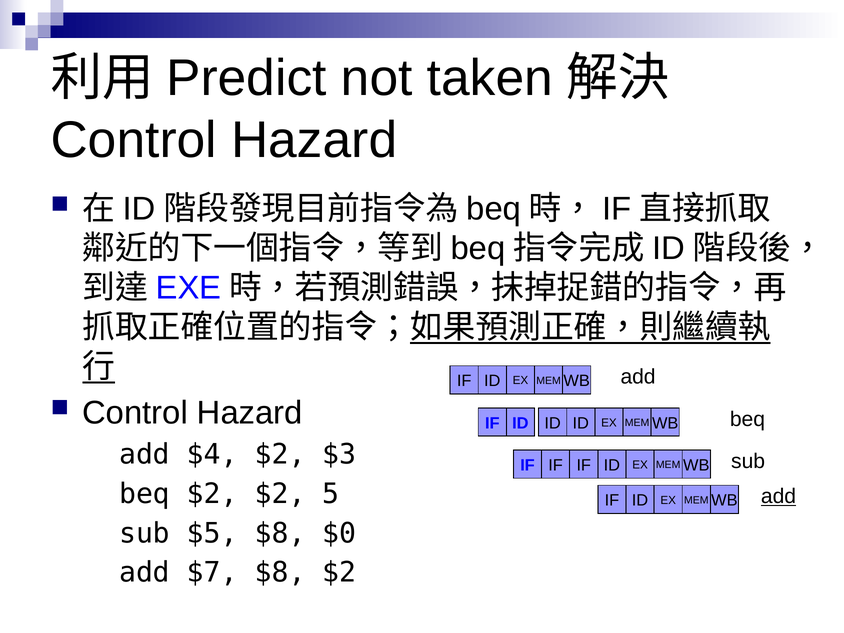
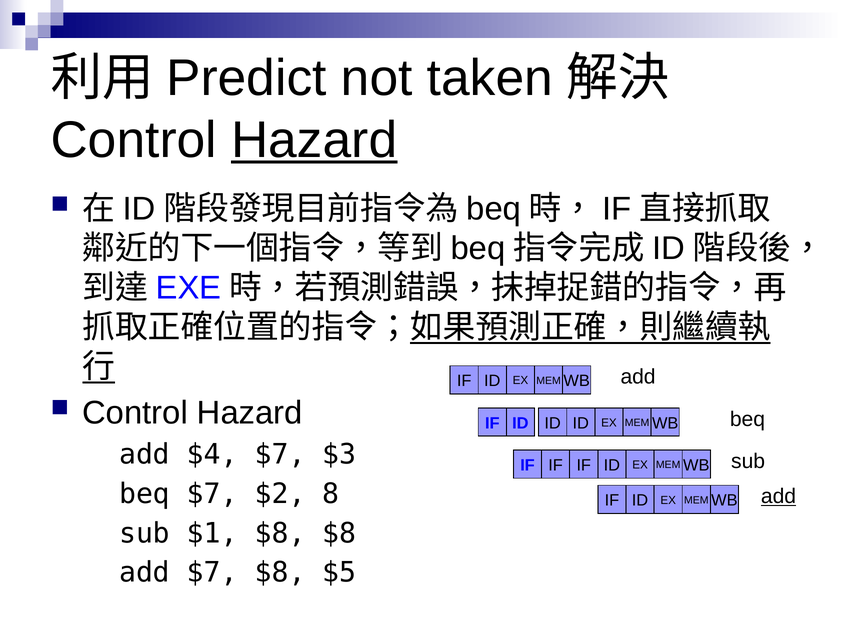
Hazard underline: none -> present (314, 140)
$4 $2: $2 -> $7 (280, 455)
beq $2: $2 -> $7 (212, 494)
5: 5 -> 8 (331, 494)
$5: $5 -> $1 (212, 533)
$8 $0: $0 -> $8 (339, 533)
$8 $2: $2 -> $5 (339, 573)
